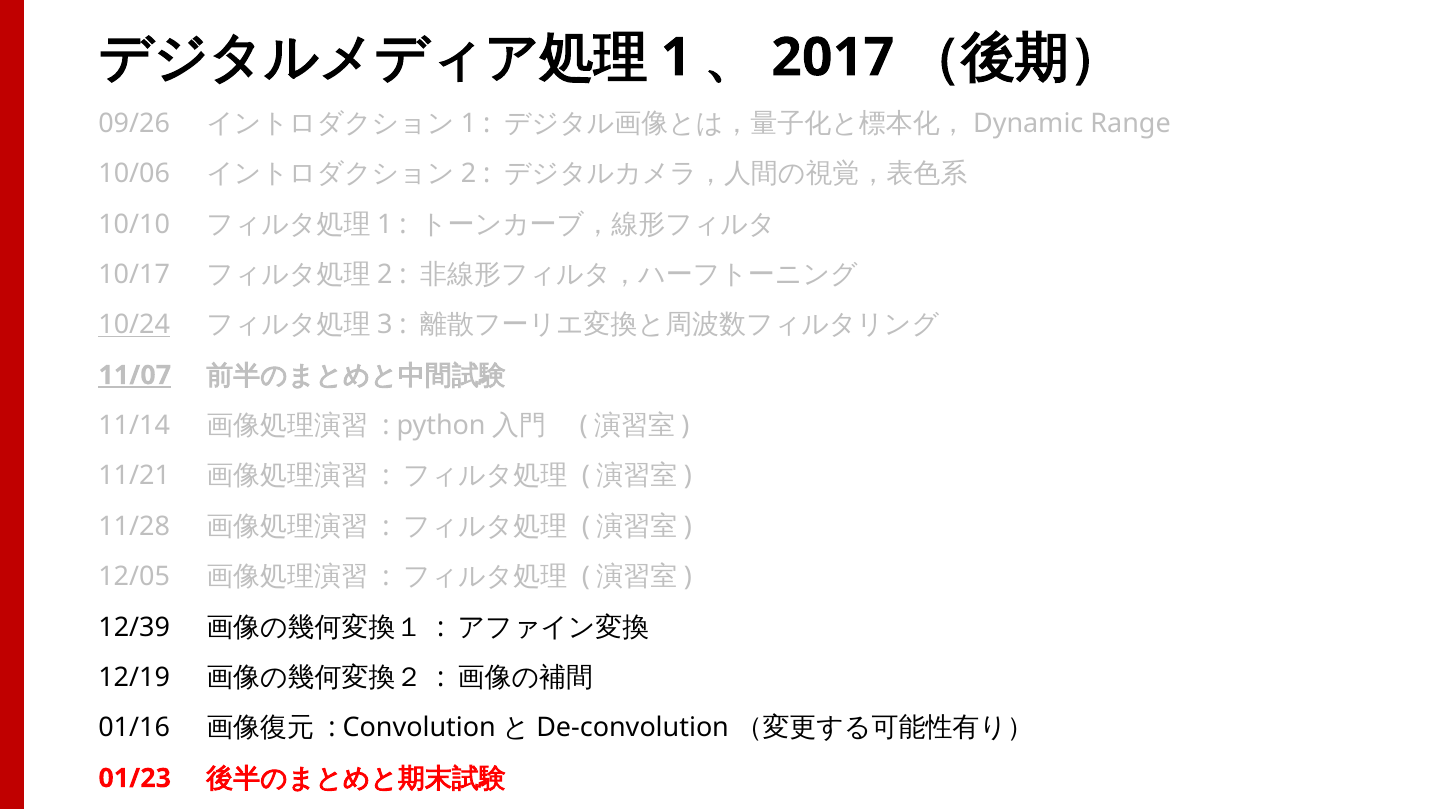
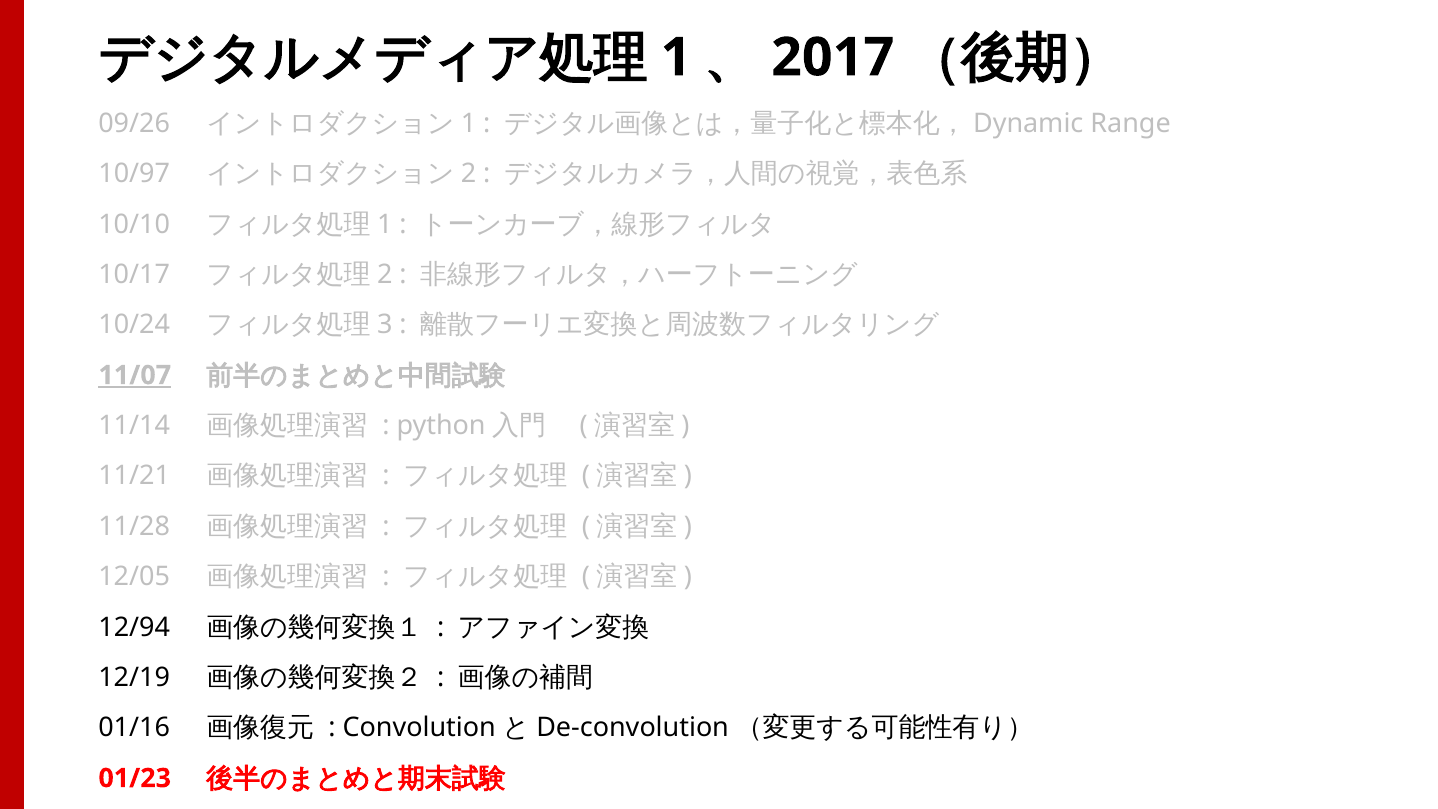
10/06: 10/06 -> 10/97 (134, 174)
10/24 underline: present -> none (134, 325)
12/39: 12/39 -> 12/94 (134, 627)
